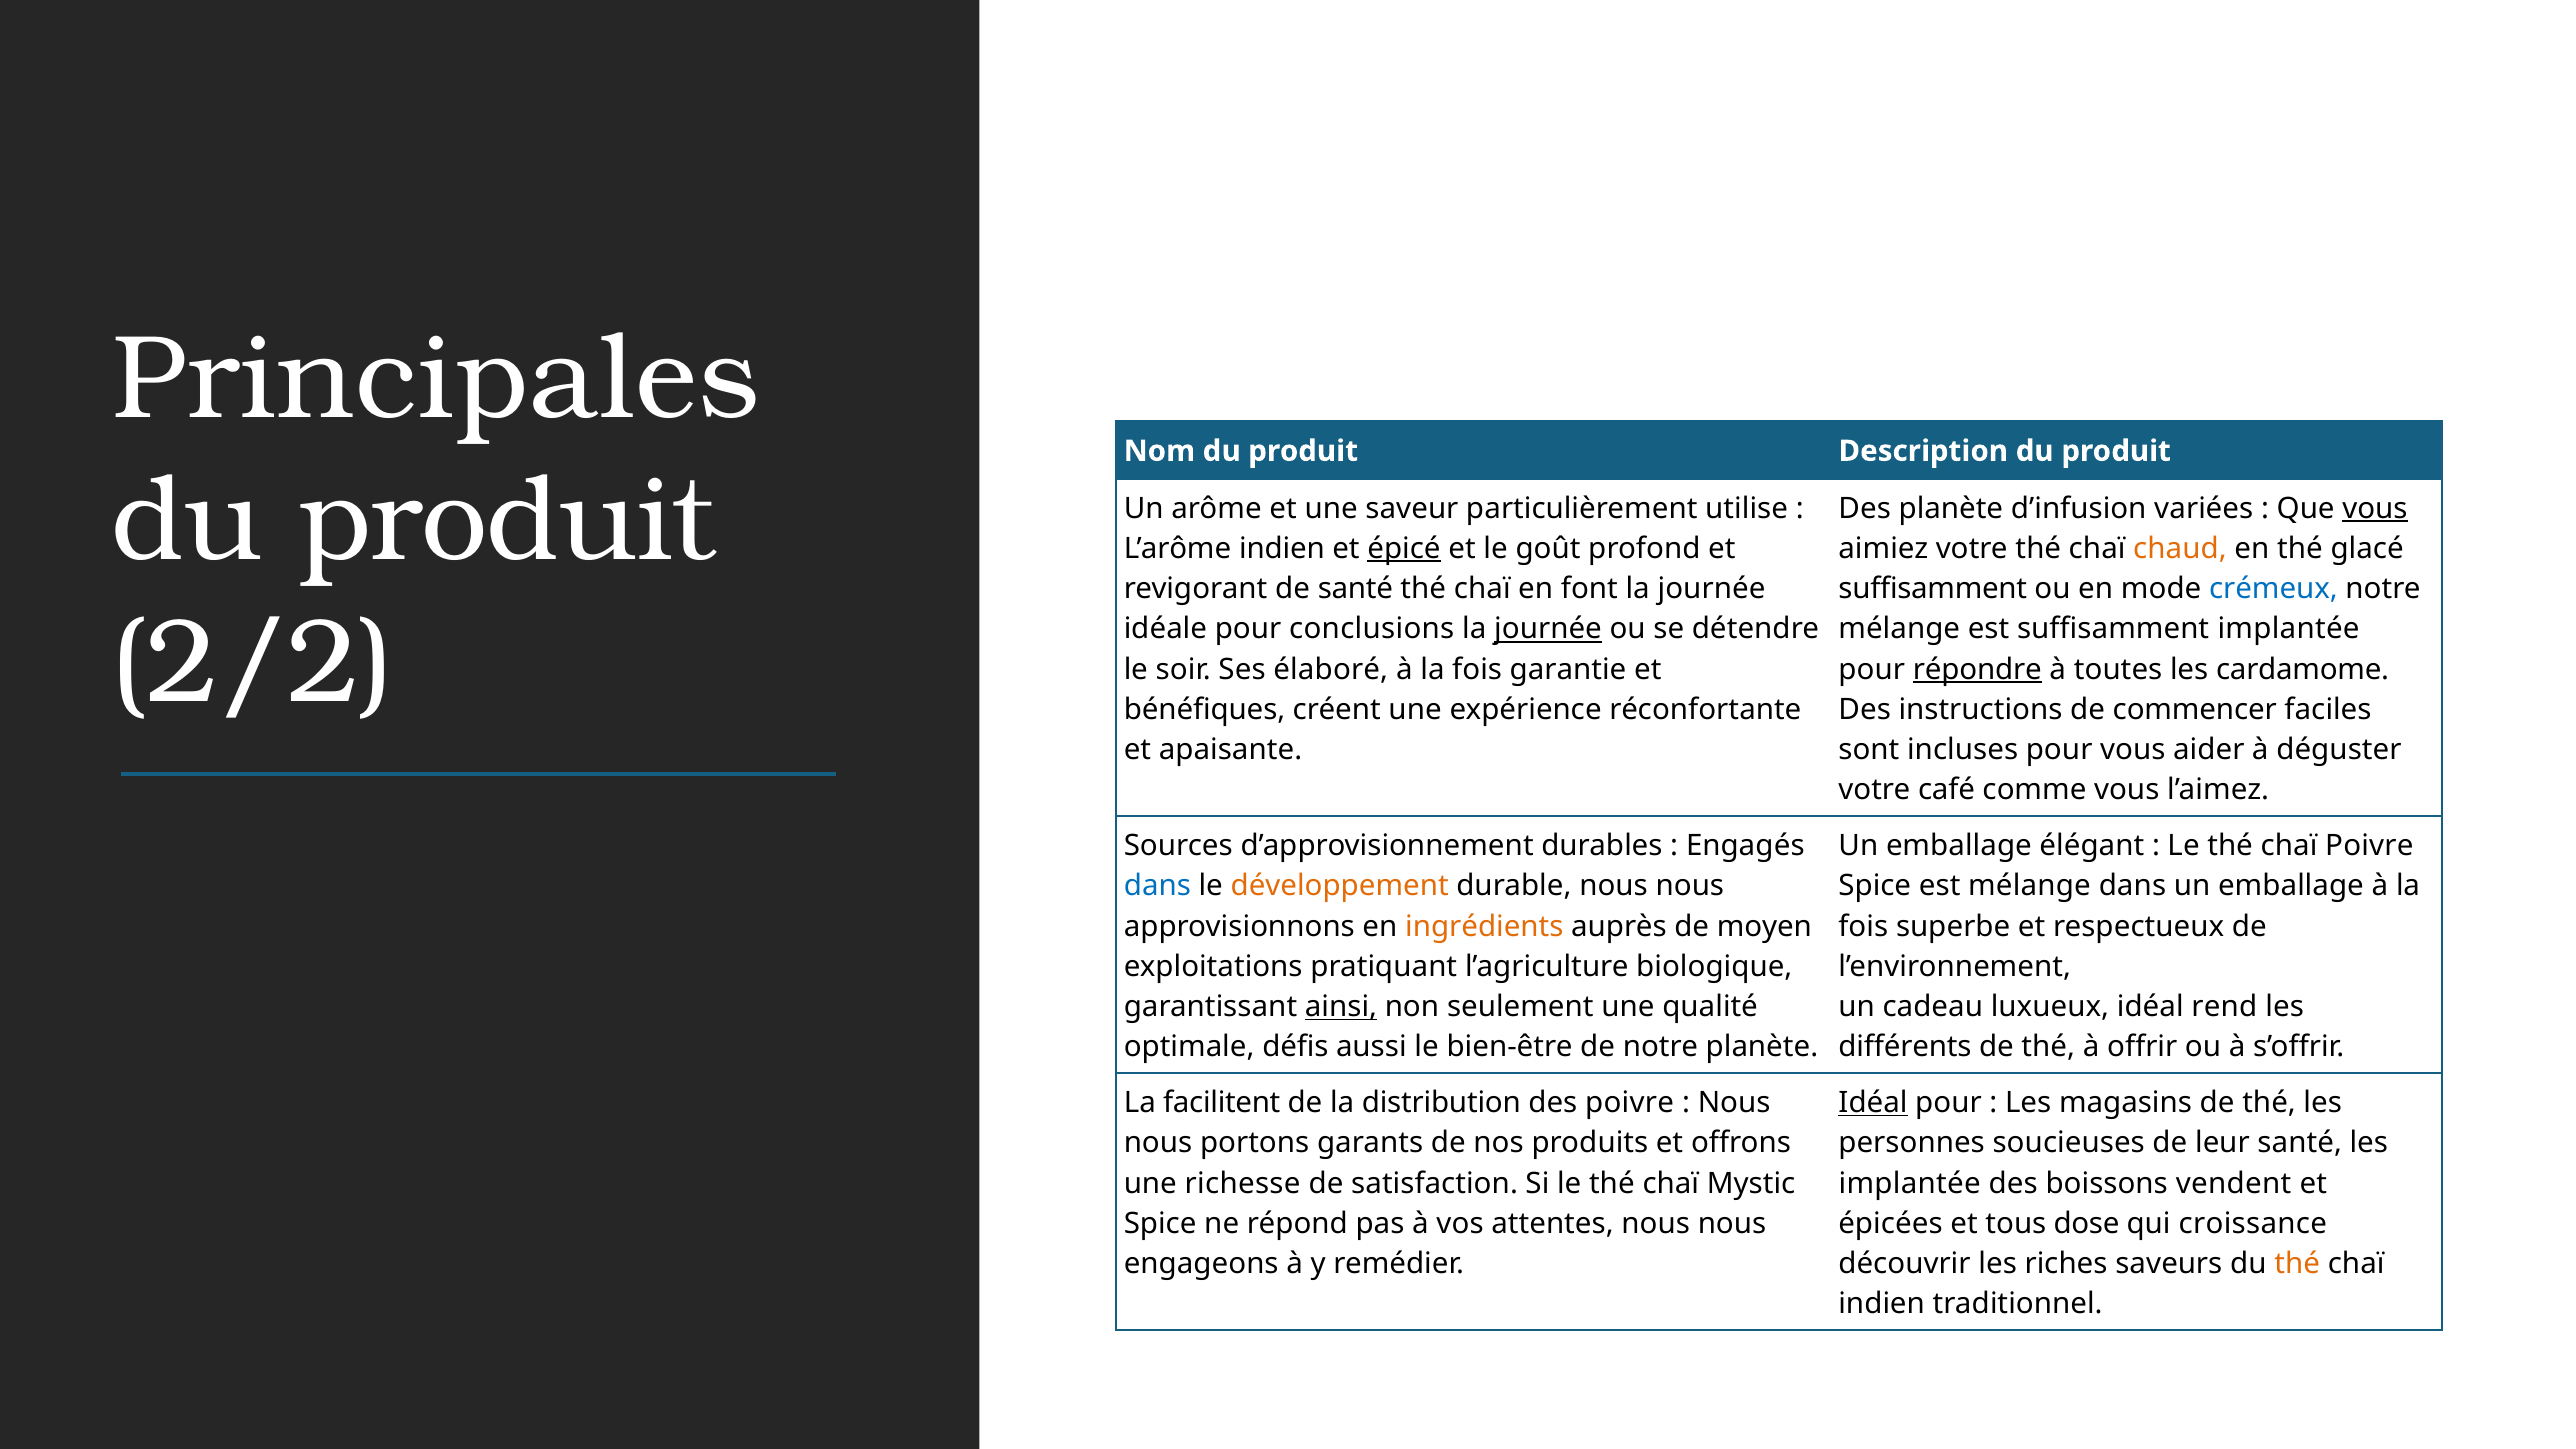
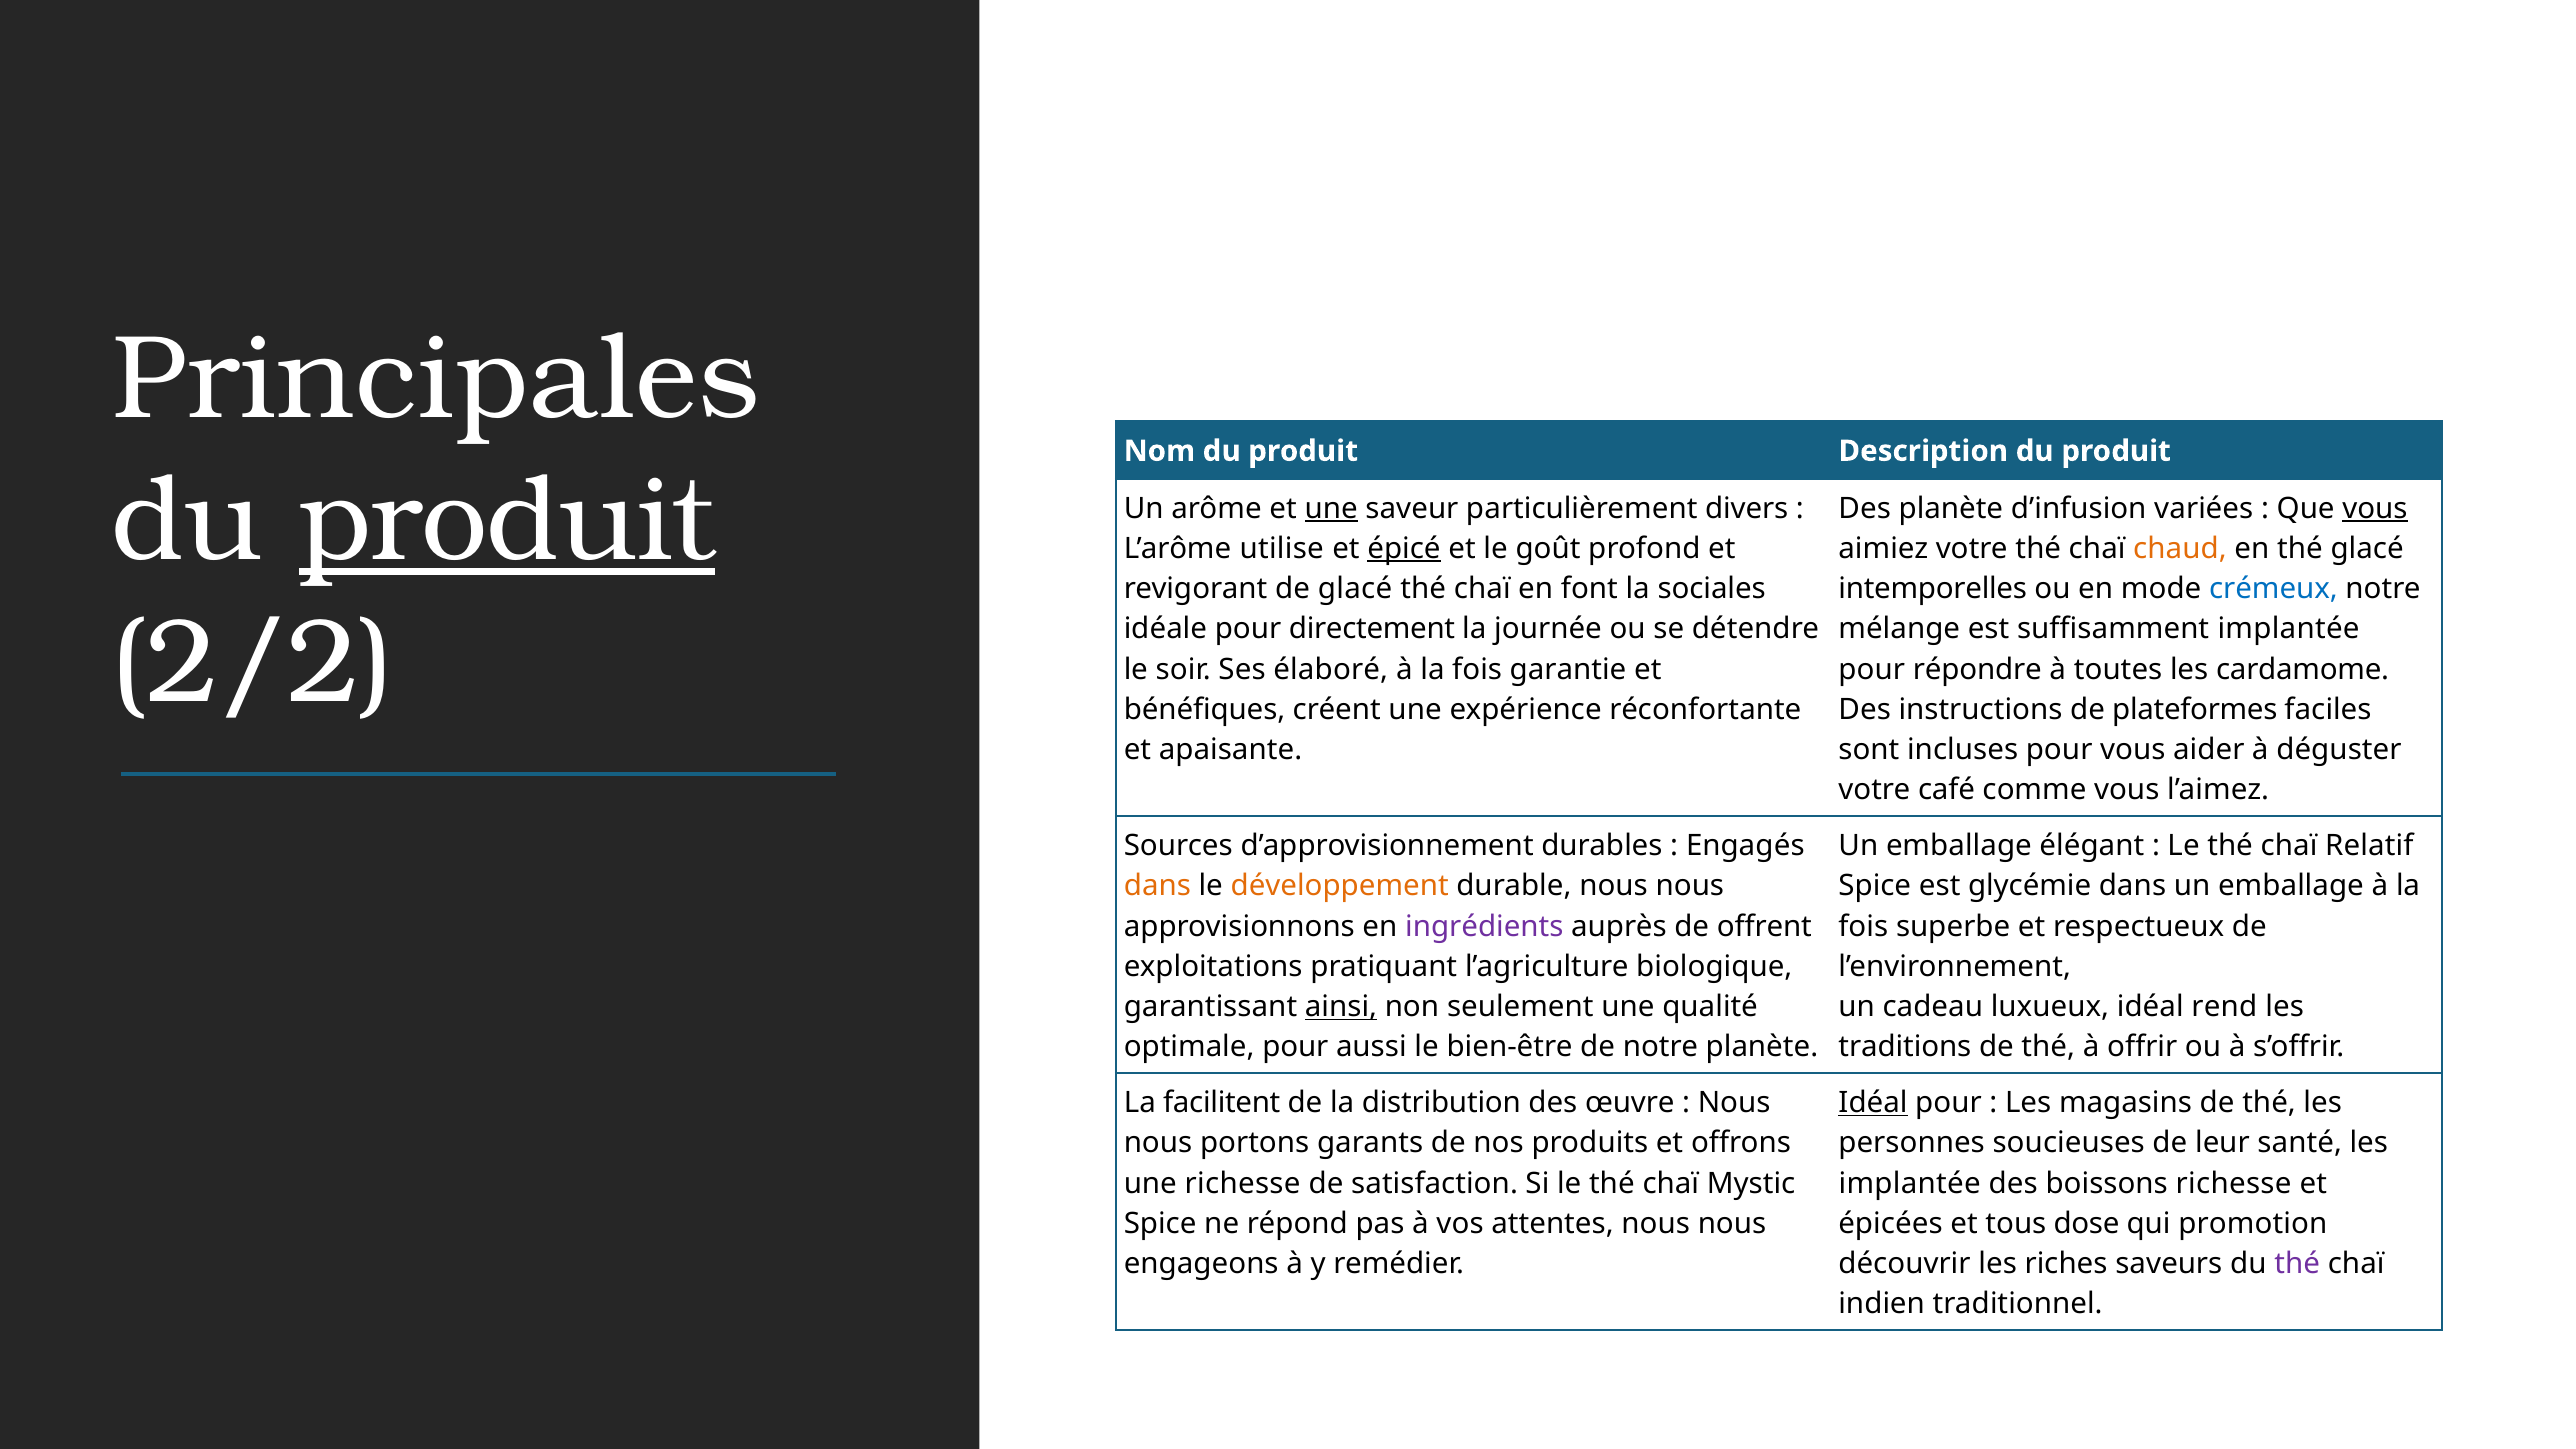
produit underline: none -> present (508, 521)
une underline: none -> present (1331, 508)
utilise: utilise -> divers (1747, 508)
L’arôme indien: indien -> utilise (1282, 549)
de santé: santé -> glacé (1355, 589)
font la journée: journée -> sociales (1712, 589)
suffisamment: suffisamment -> intemporelles (1933, 589)
conclusions: conclusions -> directement (1372, 629)
journée underline: present -> none (1548, 629)
répondre underline: present -> none (1977, 669)
commencer: commencer -> plateformes (2195, 710)
chaï Poivre: Poivre -> Relatif (2369, 846)
dans colour: blue -> orange (1157, 886)
est mélange: mélange -> glycémie (2030, 886)
ingrédients colour: orange -> purple (1484, 926)
moyen: moyen -> offrent (1764, 926)
optimale défis: défis -> pour (1295, 1047)
différents: différents -> traditions (1905, 1047)
des poivre: poivre -> œuvre (1630, 1103)
boissons vendent: vendent -> richesse (2234, 1183)
croissance: croissance -> promotion (2253, 1224)
thé colour: orange -> purple (2297, 1264)
